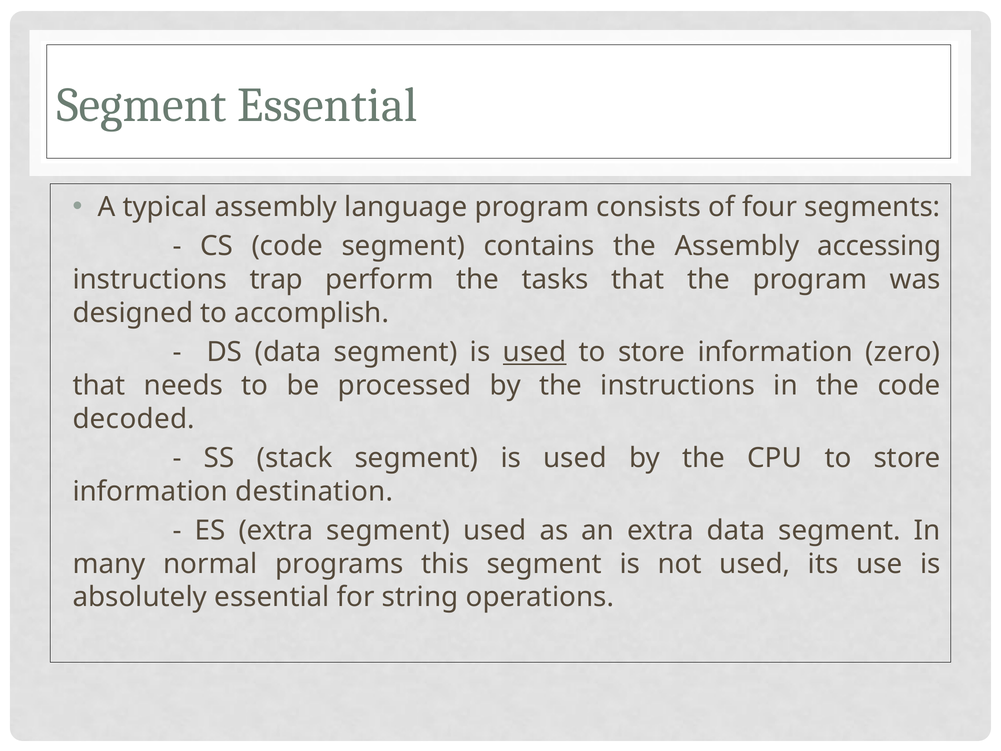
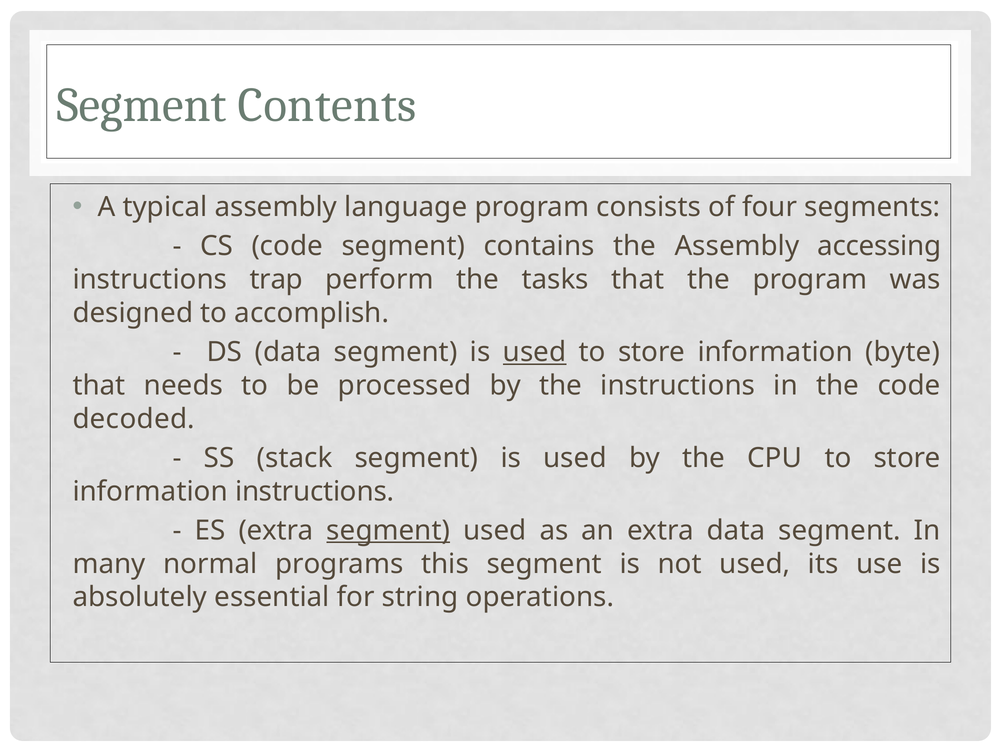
Segment Essential: Essential -> Contents (327, 105)
zero: zero -> byte (903, 352)
information destination: destination -> instructions (315, 491)
segment underline: none -> present (388, 530)
